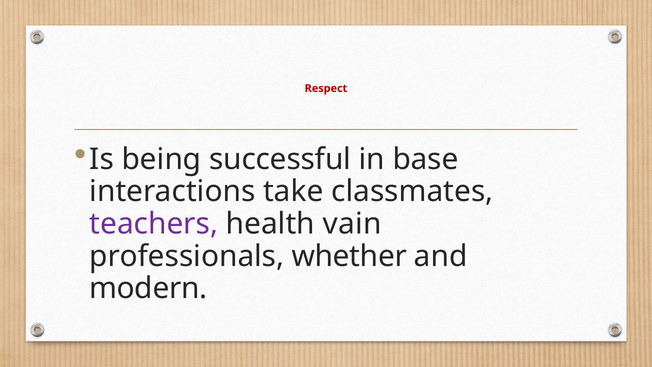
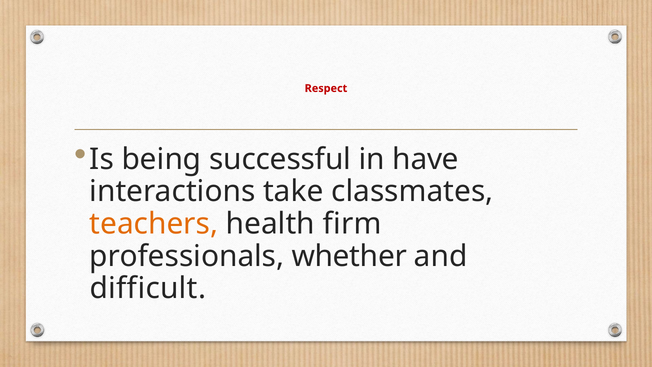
base: base -> have (426, 159)
teachers colour: purple -> orange (154, 224)
vain: vain -> firm (352, 224)
modern: modern -> difficult (148, 288)
